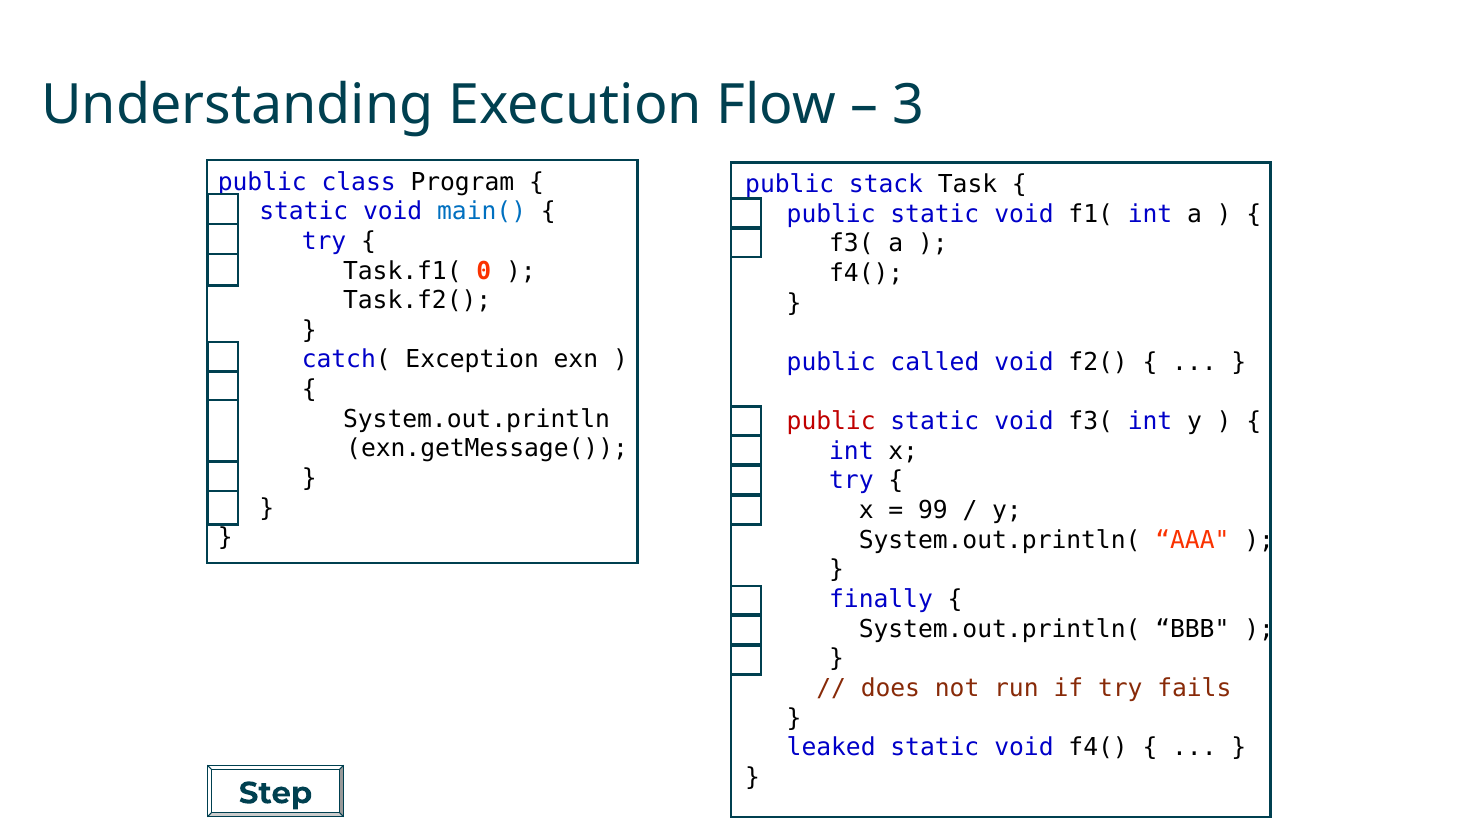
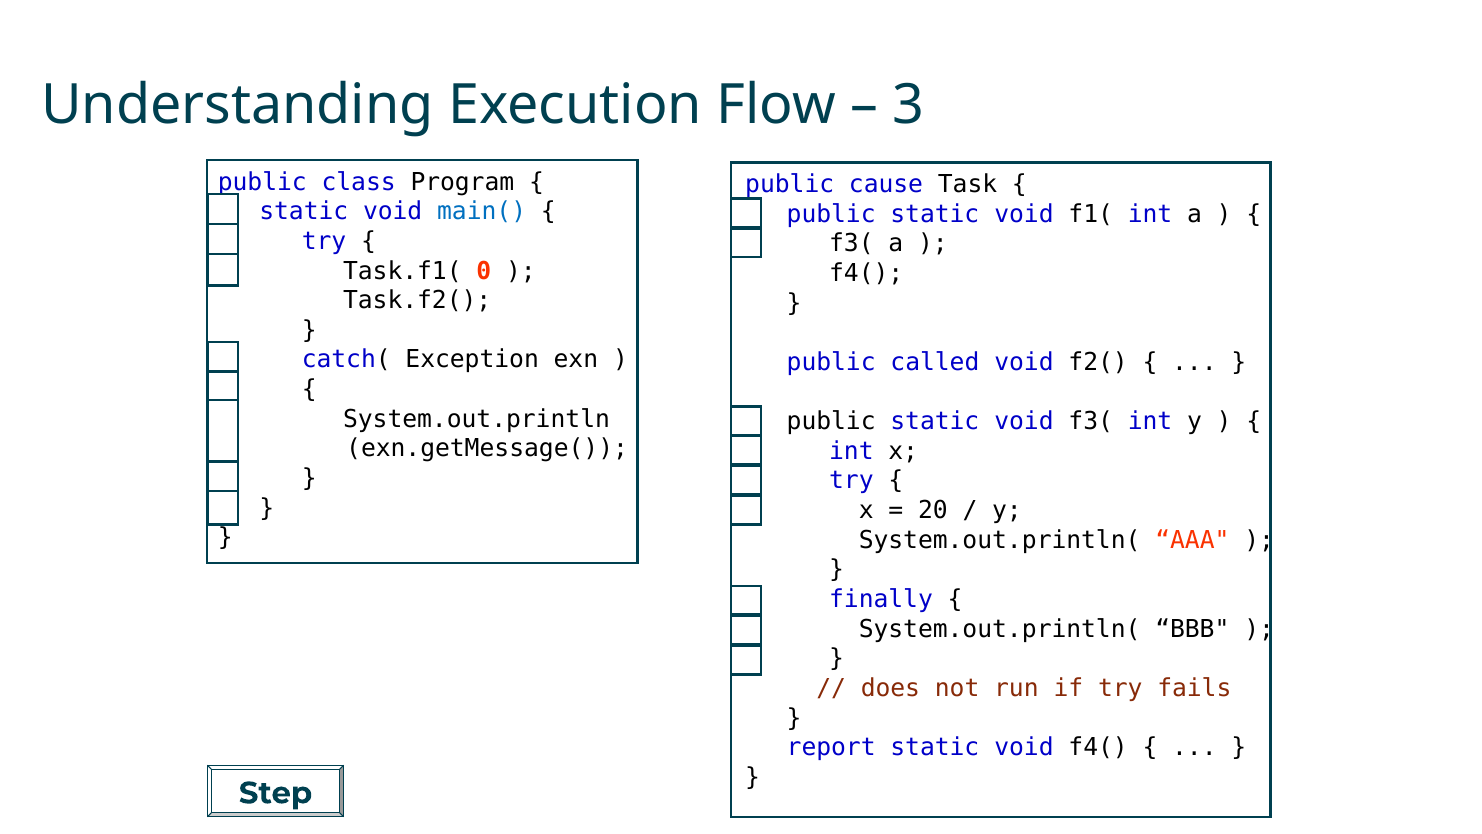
stack: stack -> cause (886, 184)
public colour: red -> black (831, 421)
99: 99 -> 20 (933, 510)
leaked: leaked -> report (831, 747)
